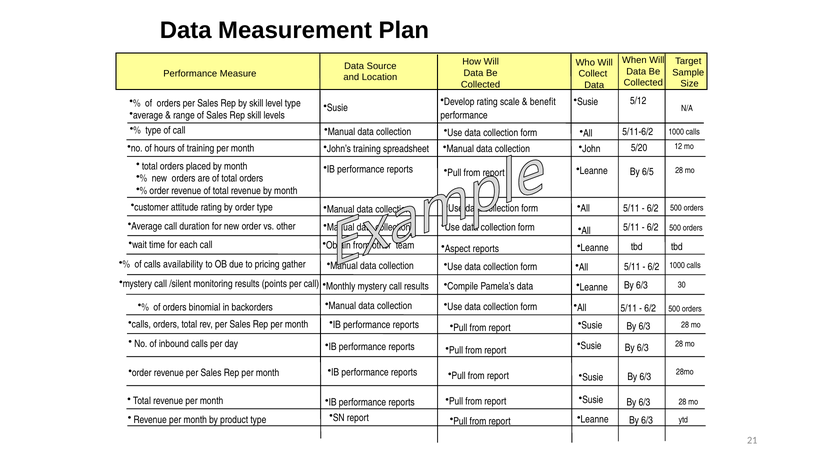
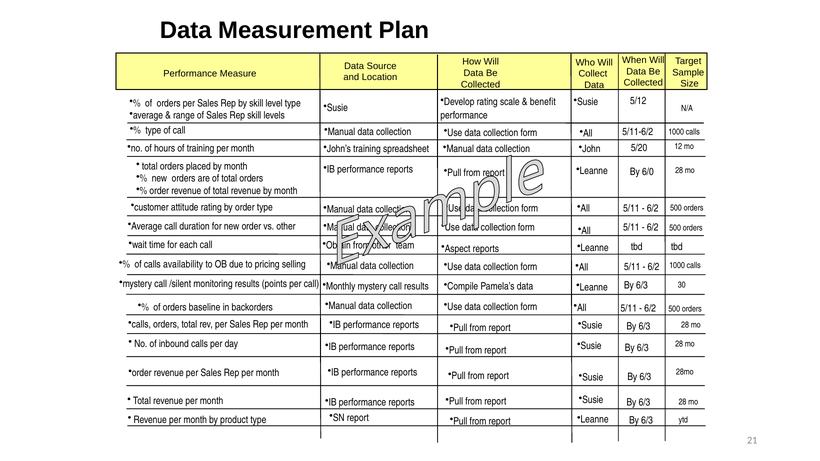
6/5: 6/5 -> 6/0 (648, 172)
gather: gather -> selling (294, 265)
binomial: binomial -> baseline (205, 307)
